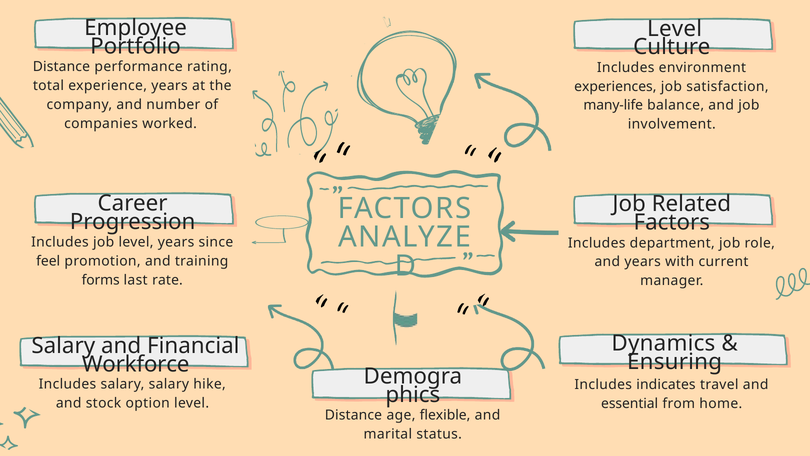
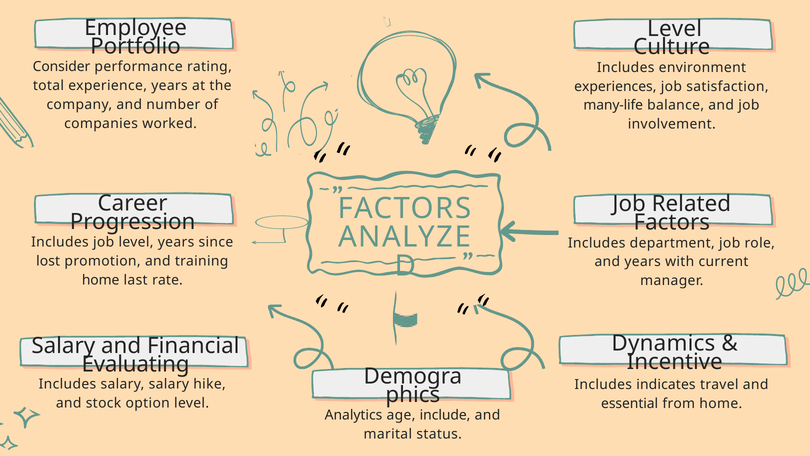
Distance: Distance -> Consider (61, 67)
feel: feel -> lost (48, 261)
forms: forms -> home (101, 280)
Ensuring: Ensuring -> Incentive (675, 362)
Workforce: Workforce -> Evaluating (136, 364)
Distance: Distance -> Analytics (354, 415)
flexible: flexible -> include (445, 415)
